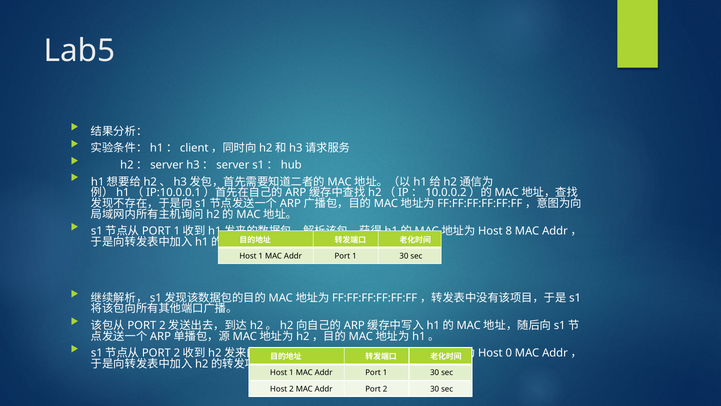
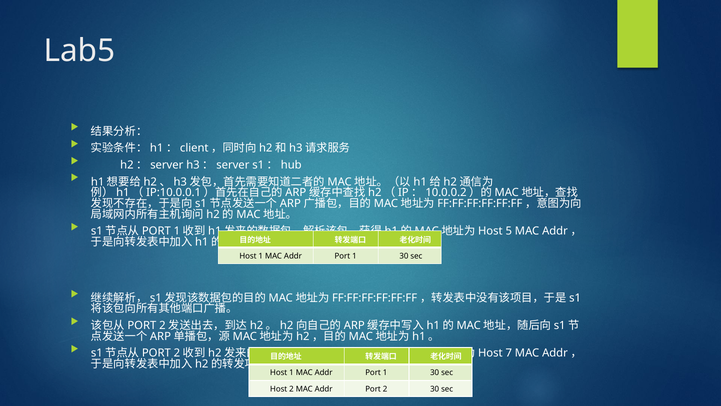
8: 8 -> 5 (509, 231)
0: 0 -> 7 (509, 353)
